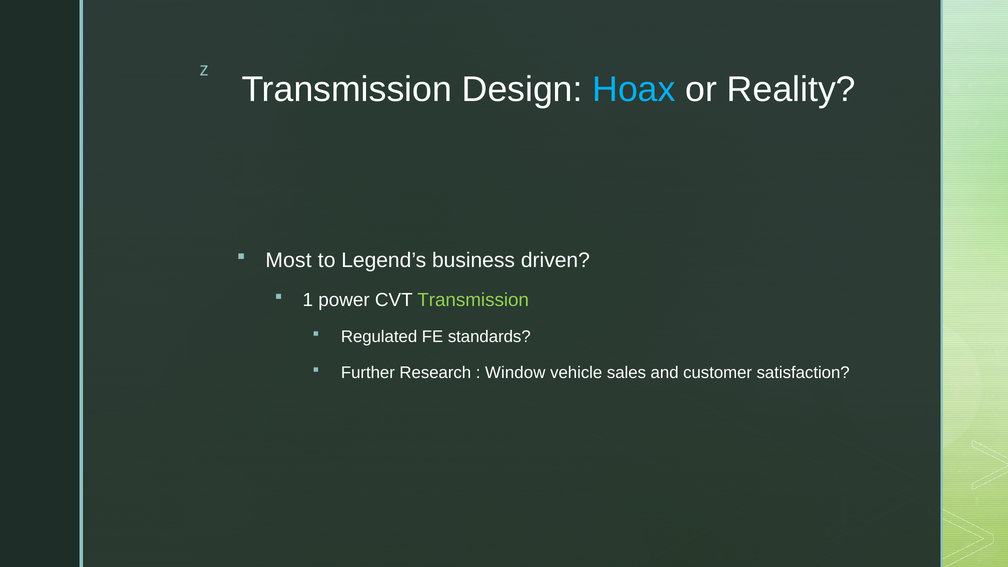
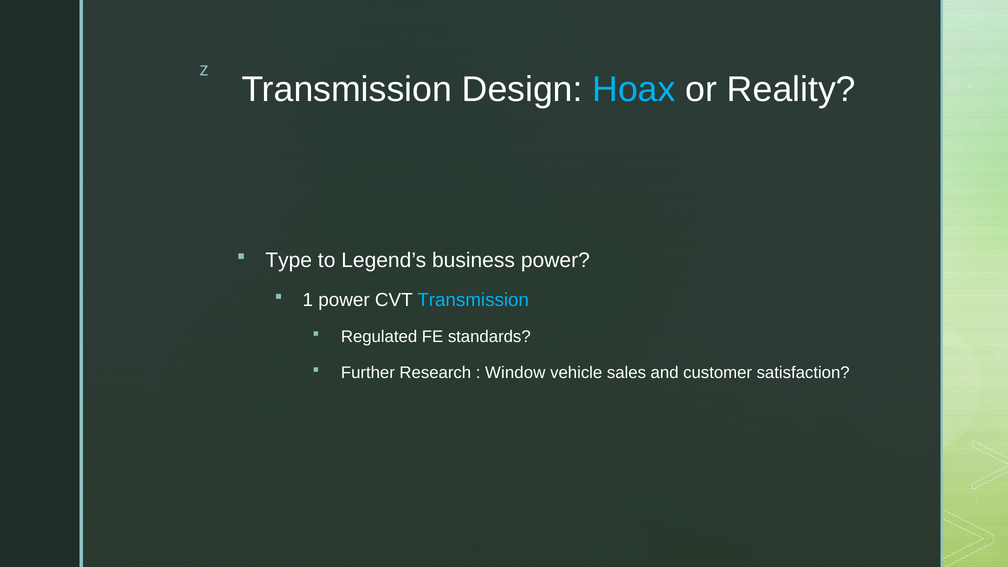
Most: Most -> Type (289, 260)
business driven: driven -> power (555, 260)
Transmission colour: light green -> light blue (473, 300)
